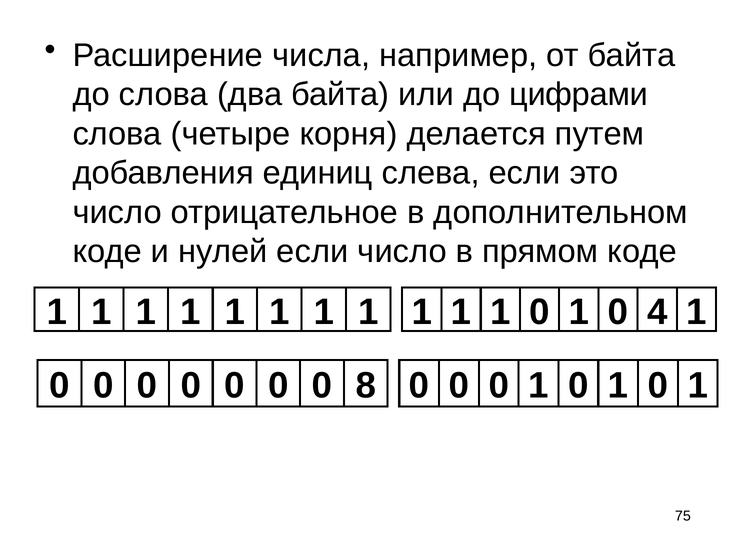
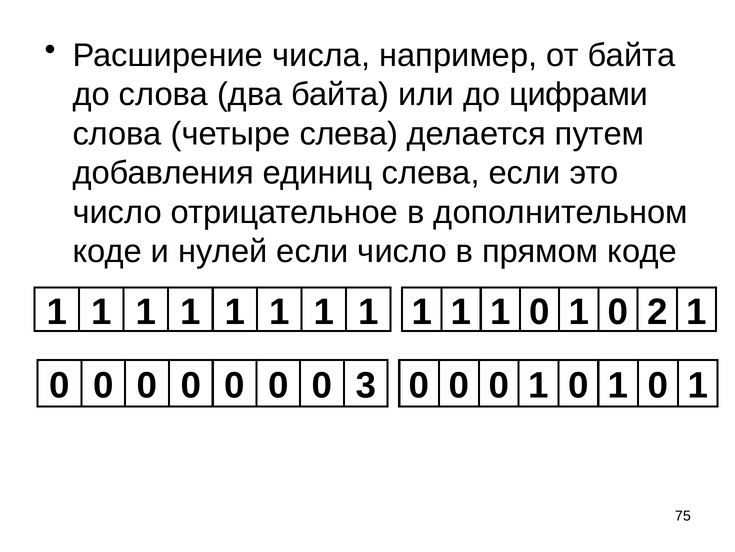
четыре корня: корня -> слева (349, 134)
4: 4 -> 2 (657, 312)
8: 8 -> 3 (366, 385)
